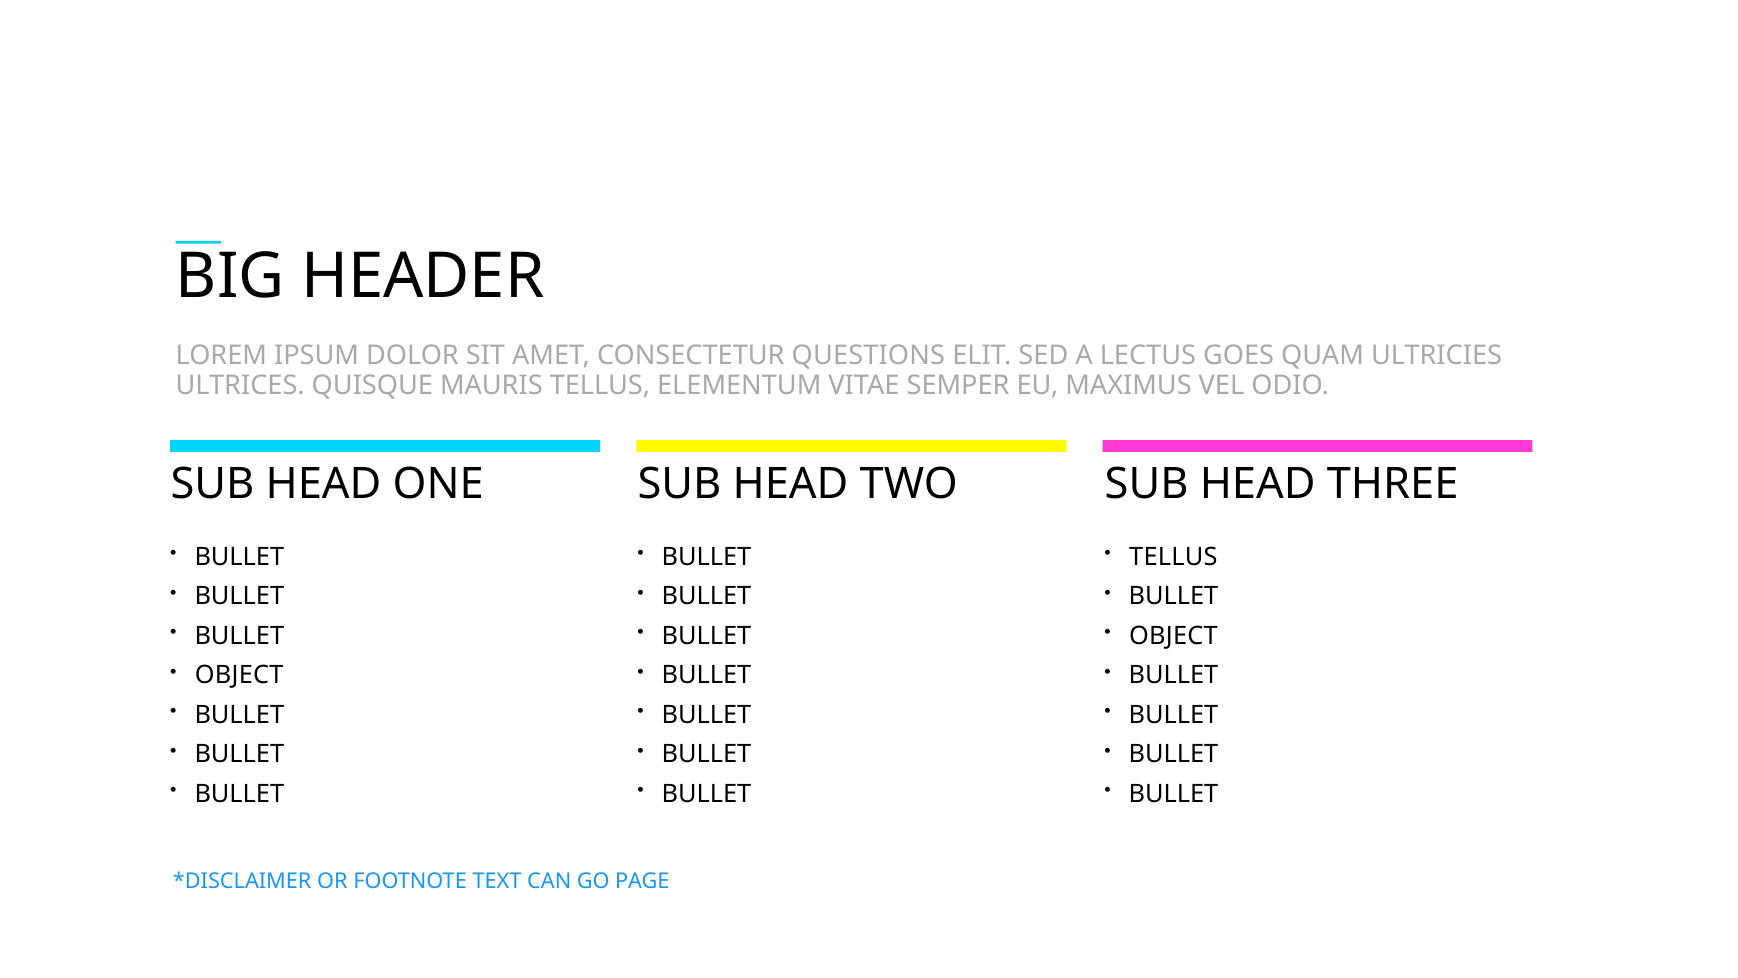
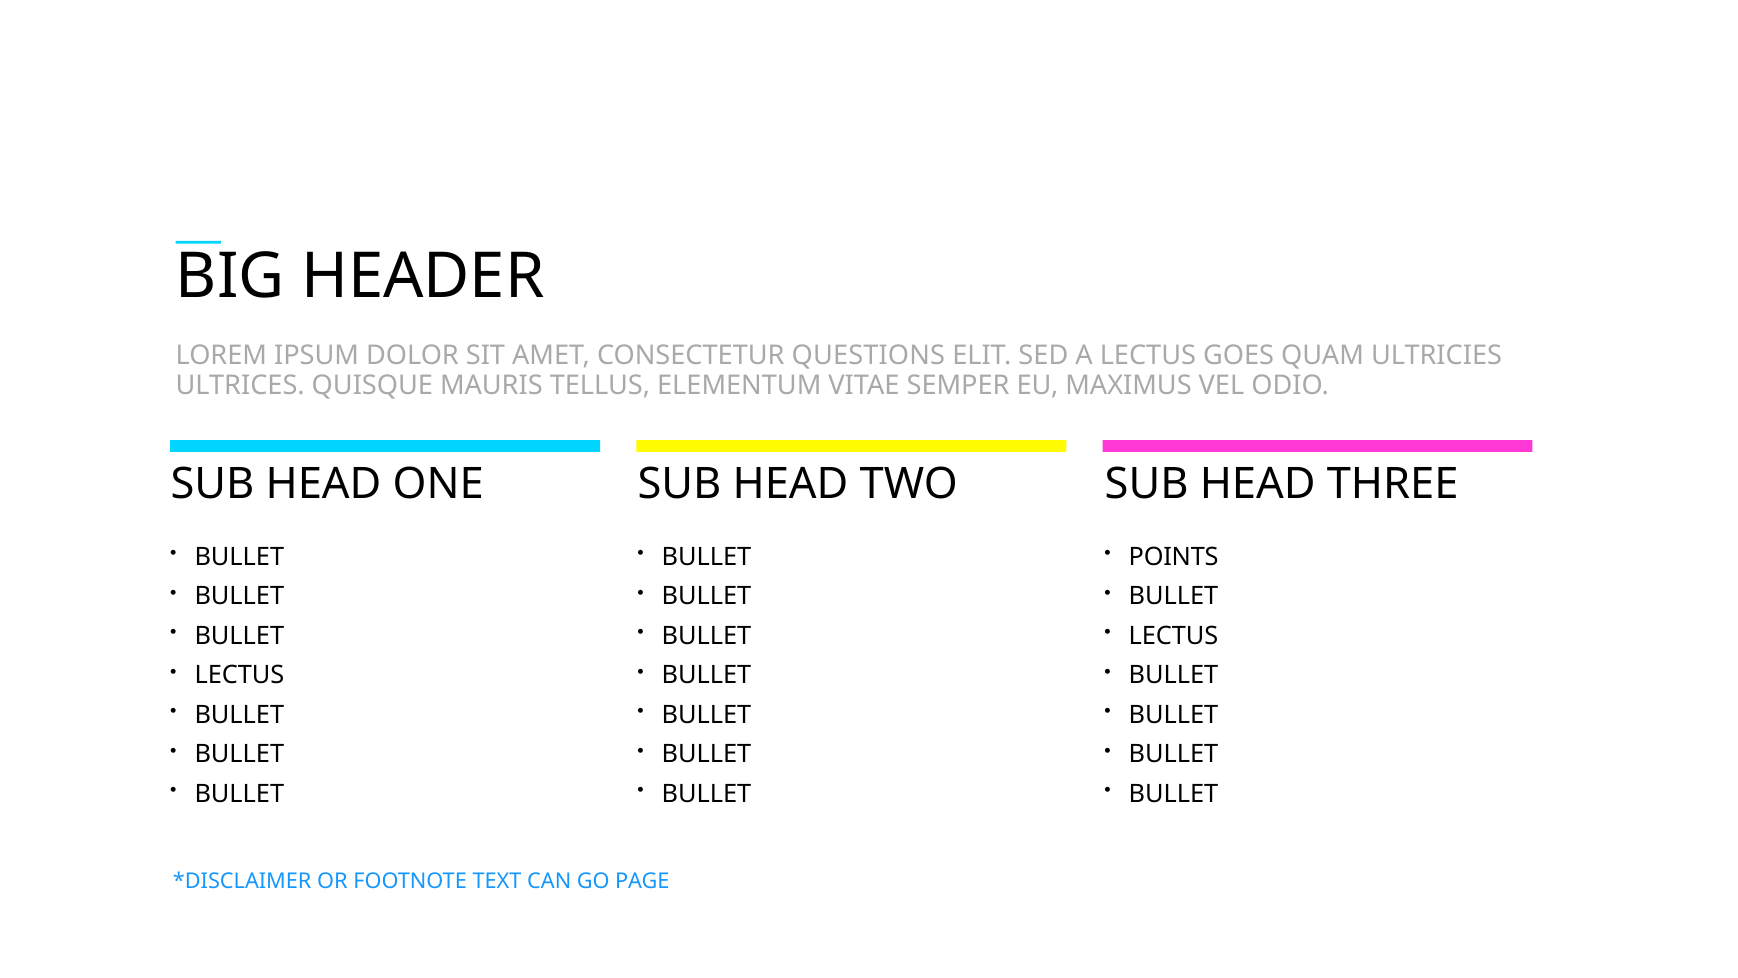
TELLUS: TELLUS -> POINTS (1174, 557)
OBJECT: OBJECT -> LECTUS (1174, 636)
OBJECT: OBJECT -> LECTUS (239, 675)
